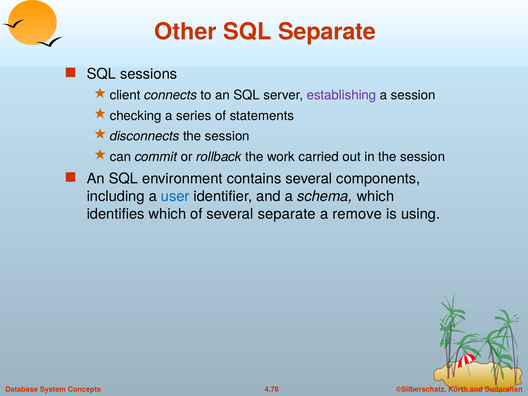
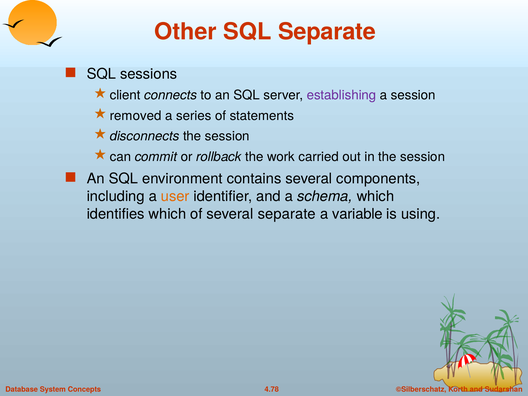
checking: checking -> removed (136, 116)
user colour: blue -> orange (175, 196)
remove: remove -> variable (357, 214)
